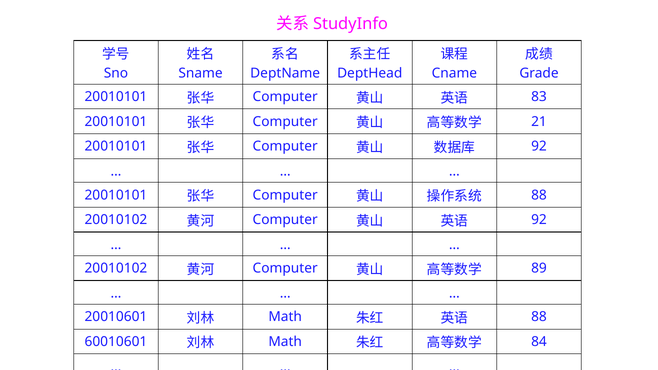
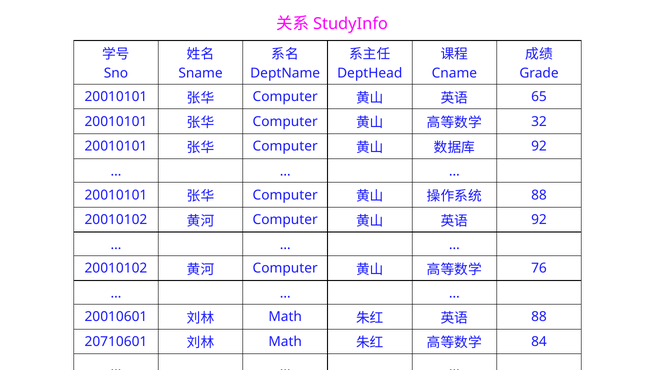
83: 83 -> 65 (539, 97)
21: 21 -> 32 (539, 122)
89: 89 -> 76 (539, 268)
60010601: 60010601 -> 20710601 (116, 342)
